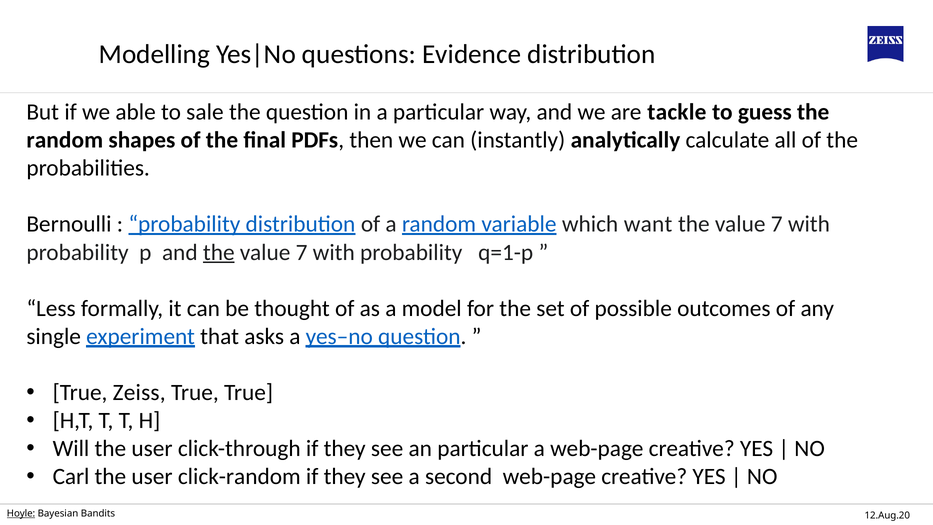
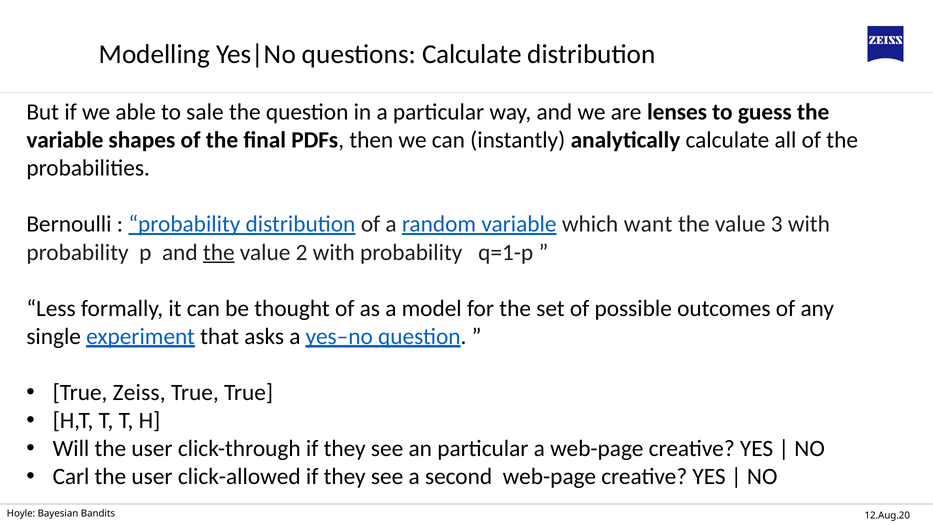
questions Evidence: Evidence -> Calculate (472, 54)
tackle: tackle -> lenses (677, 112)
random: random -> variable (65, 140)
7: 7 -> 3 (777, 224)
7: 7 -> 2 (302, 252)
click-random: click-random -> click-allowed (239, 477)
Hoyle underline: present -> none (21, 514)
